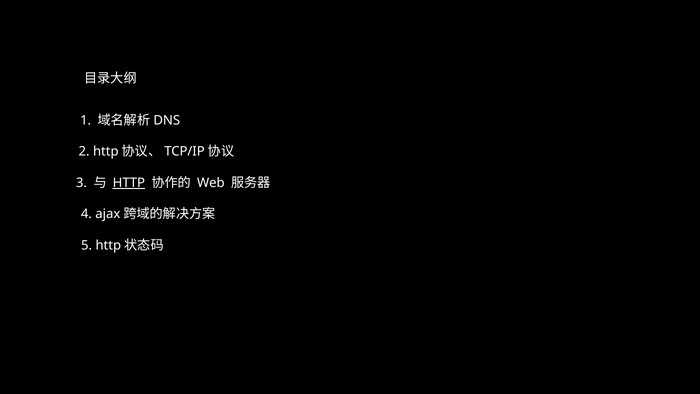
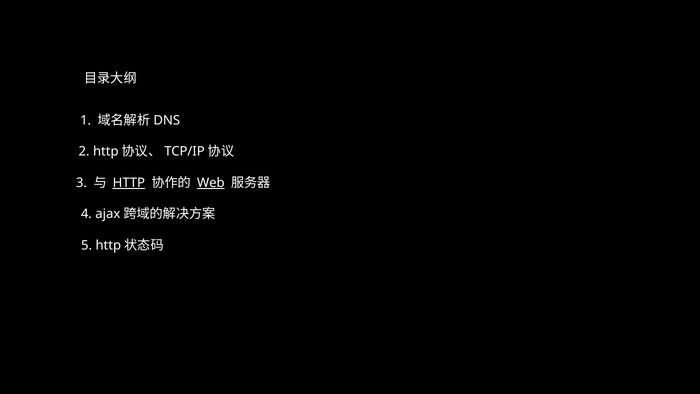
Web underline: none -> present (211, 183)
